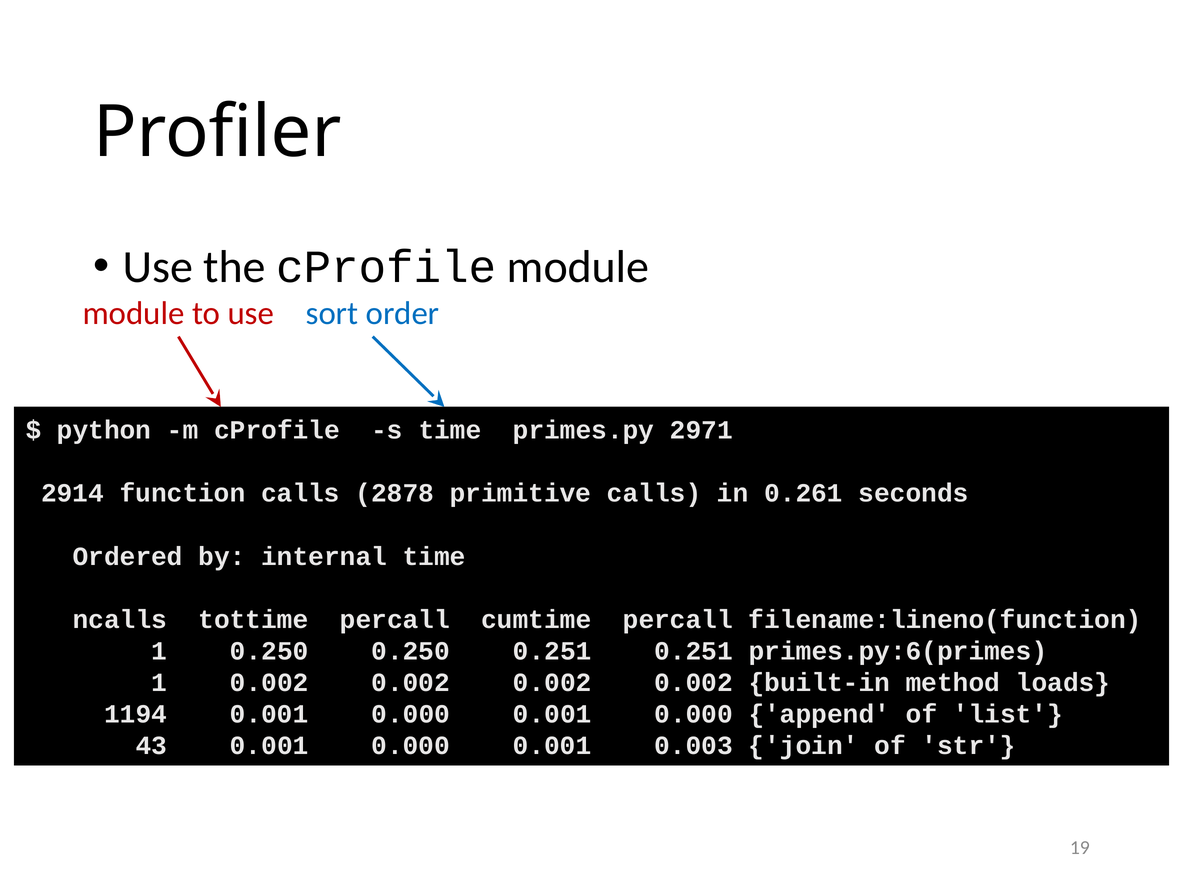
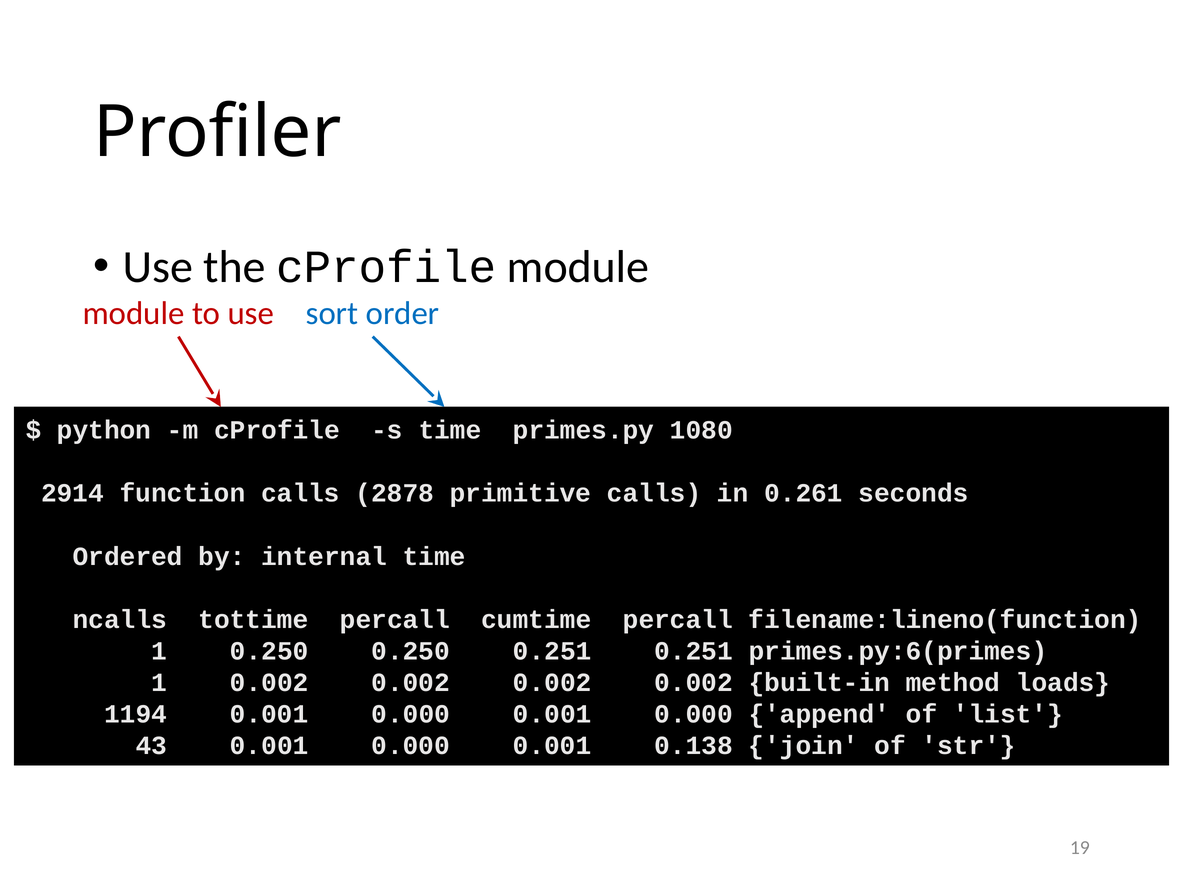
2971: 2971 -> 1080 (701, 430)
0.003: 0.003 -> 0.138 (694, 745)
